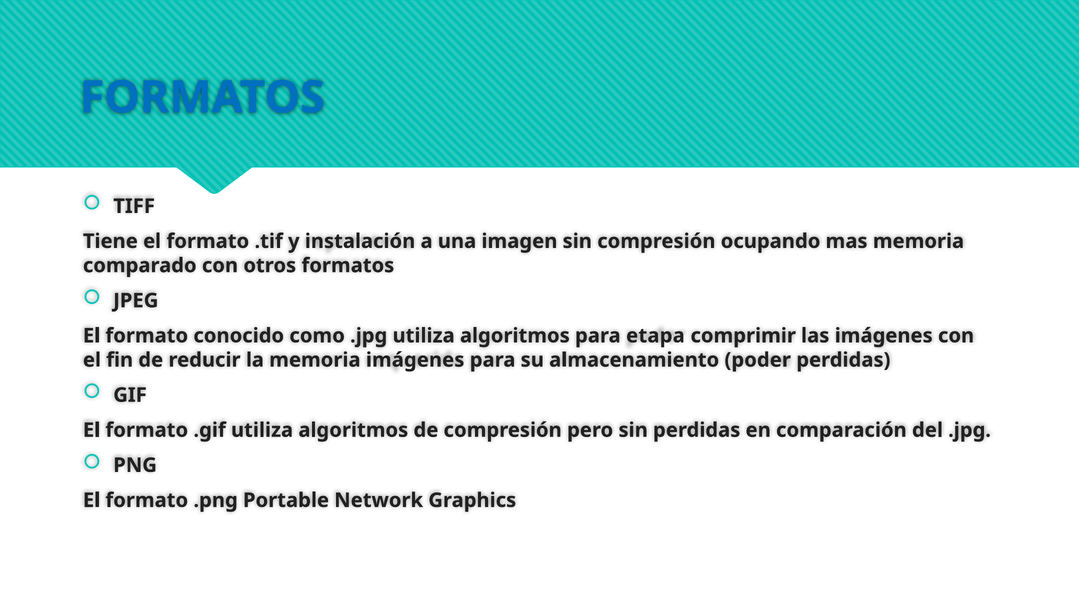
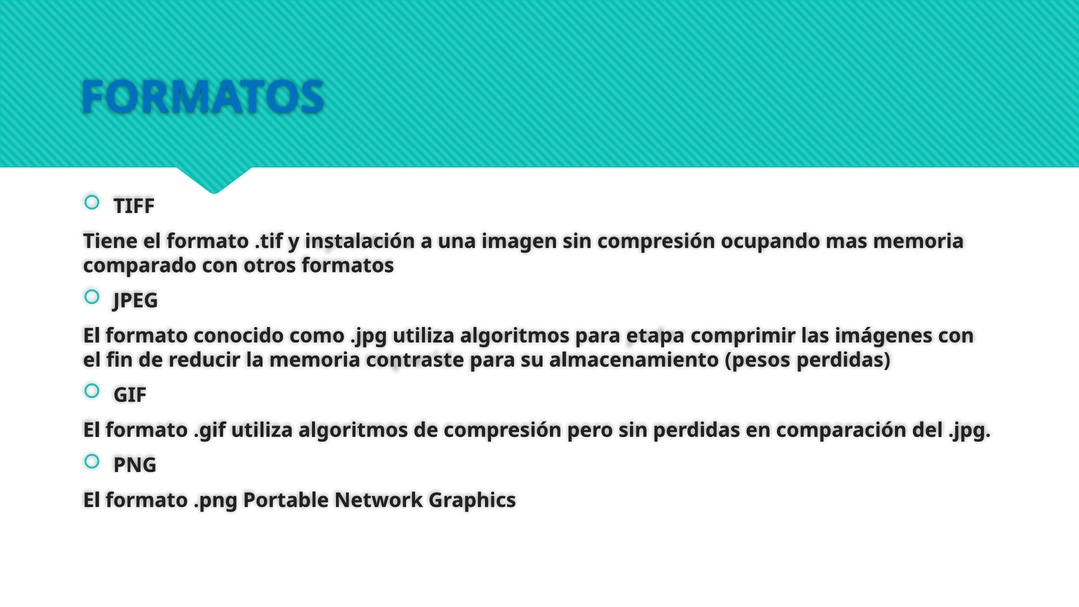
memoria imágenes: imágenes -> contraste (415, 360)
poder: poder -> pesos (758, 360)
